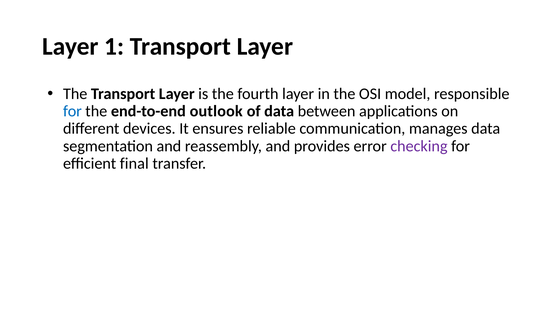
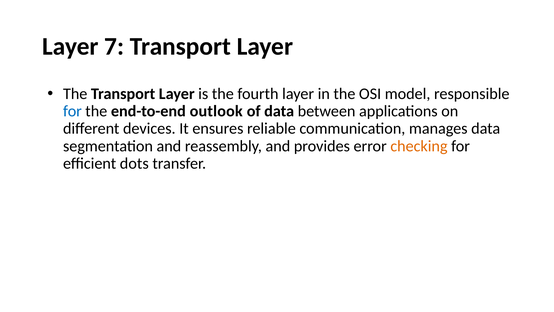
1: 1 -> 7 (114, 47)
checking colour: purple -> orange (419, 146)
final: final -> dots (134, 163)
